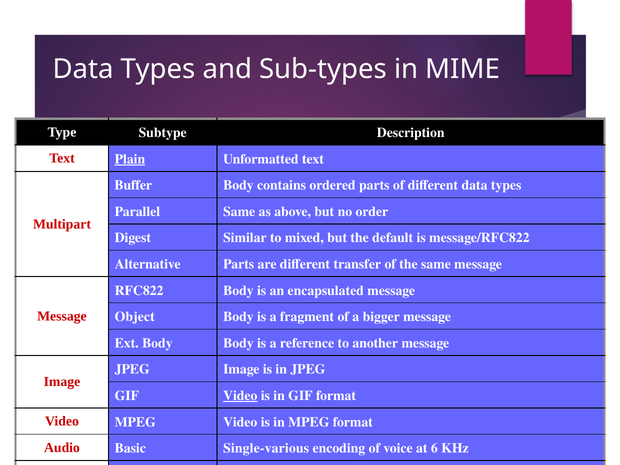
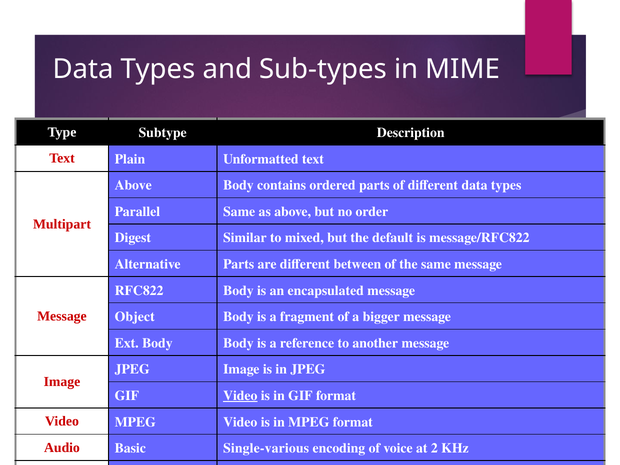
Plain underline: present -> none (130, 159)
Buffer: Buffer -> Above (133, 185)
transfer: transfer -> between (357, 264)
6: 6 -> 2 (434, 448)
